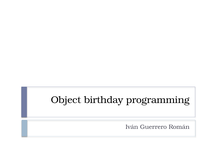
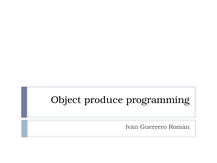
birthday: birthday -> produce (104, 100)
